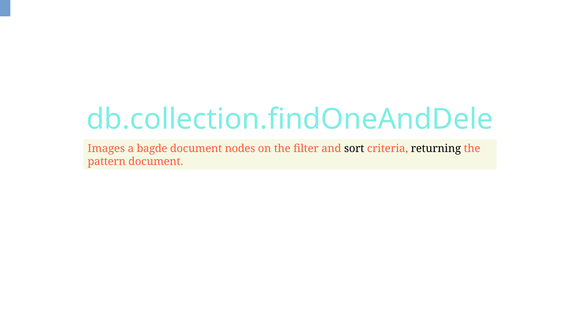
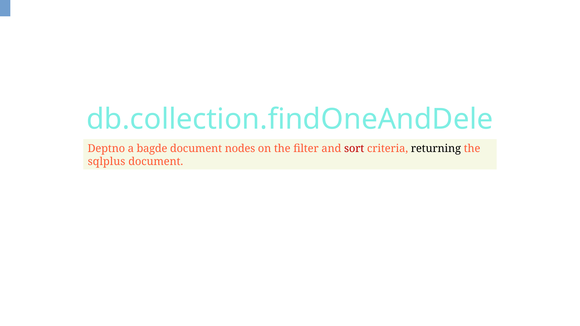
Images: Images -> Deptno (106, 149)
sort colour: black -> red (354, 149)
pattern: pattern -> sqlplus (107, 162)
